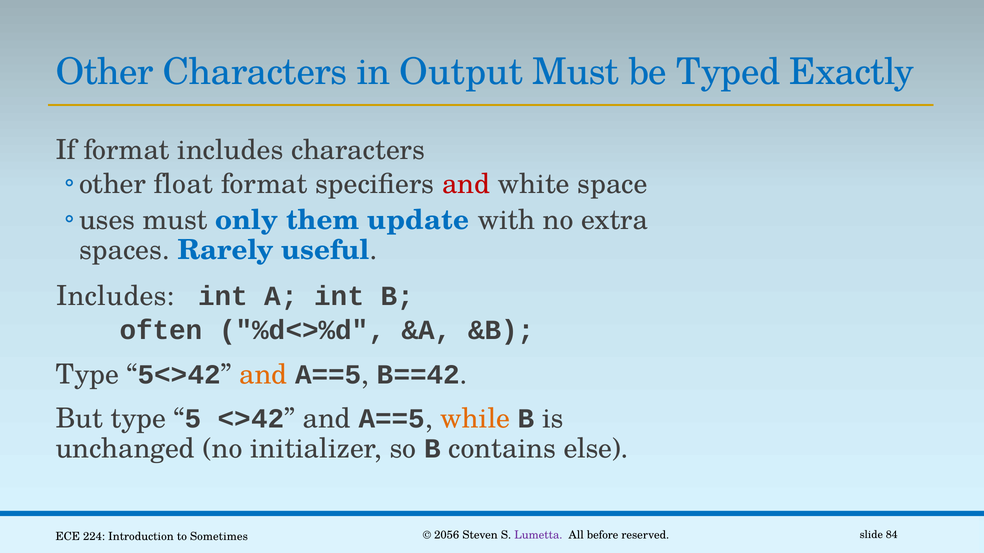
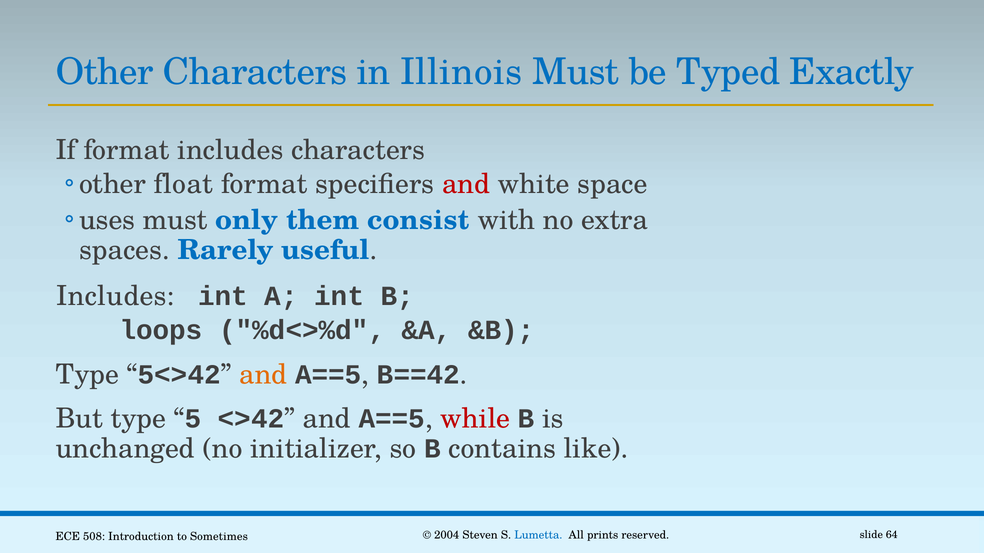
Output: Output -> Illinois (461, 72)
update: update -> consist (418, 220)
often: often -> loops (161, 330)
while colour: orange -> red (475, 419)
else: else -> like (596, 449)
2056: 2056 -> 2004 (447, 535)
Lumetta colour: purple -> blue (538, 535)
before: before -> prints (603, 535)
224: 224 -> 508 (94, 537)
84: 84 -> 64 (892, 535)
